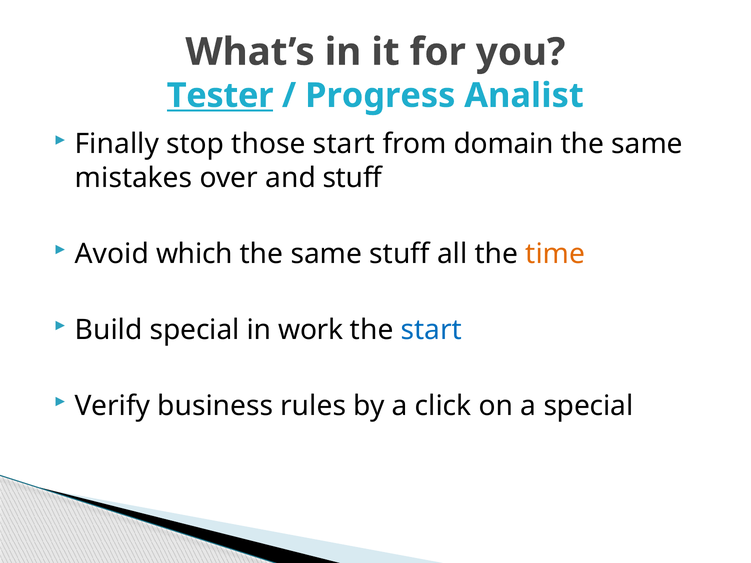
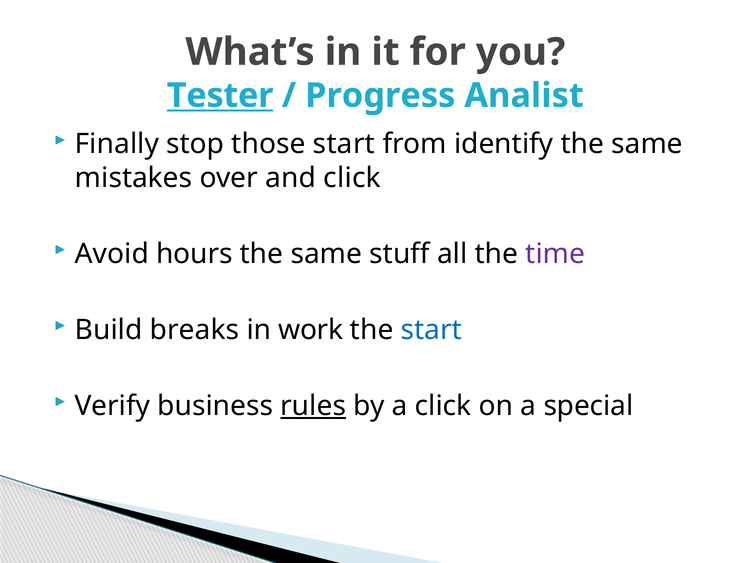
domain: domain -> identify (504, 144)
and stuff: stuff -> click (352, 178)
which: which -> hours (194, 254)
time colour: orange -> purple (555, 254)
Build special: special -> breaks (195, 330)
rules underline: none -> present (313, 406)
